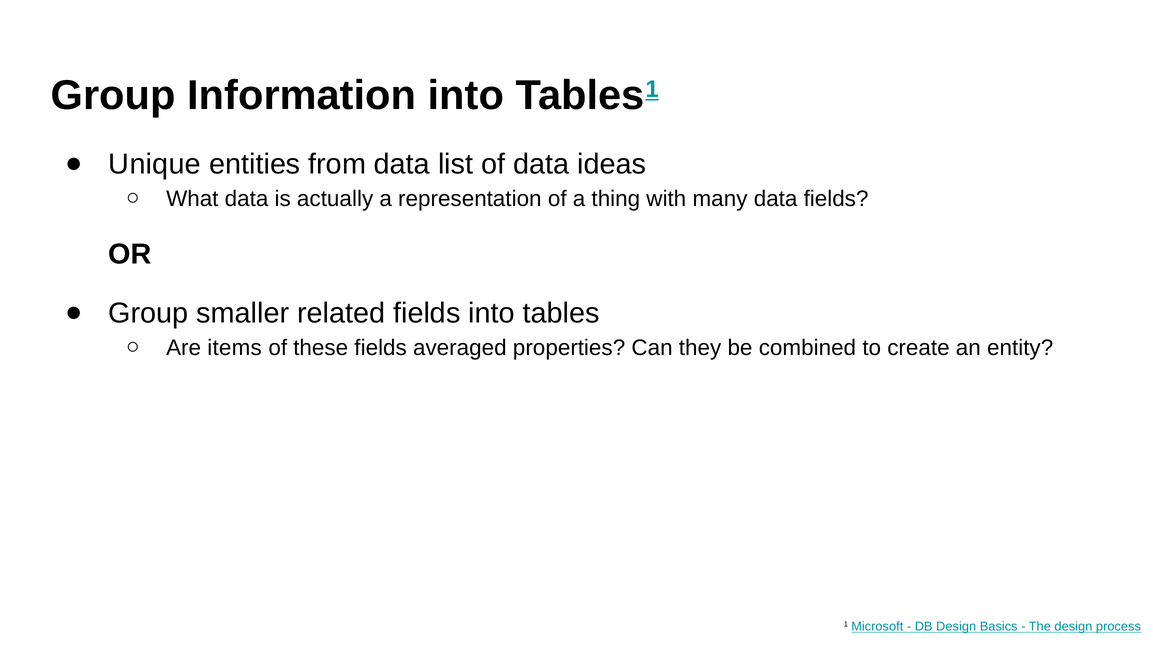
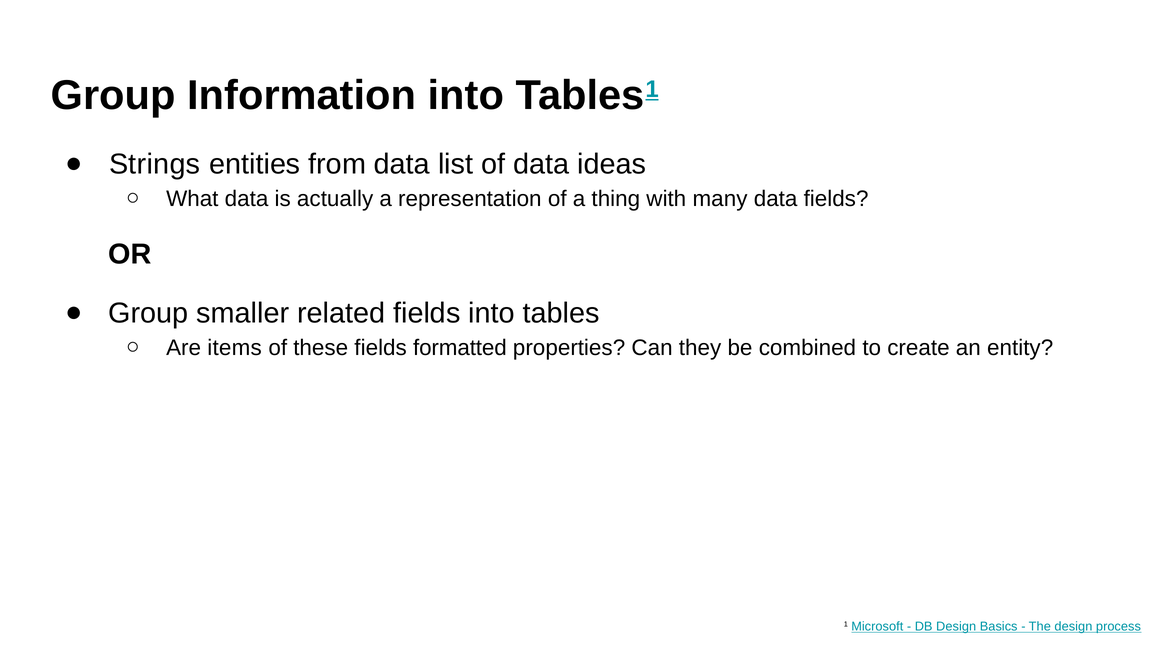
Unique: Unique -> Strings (155, 164)
averaged: averaged -> formatted (460, 347)
